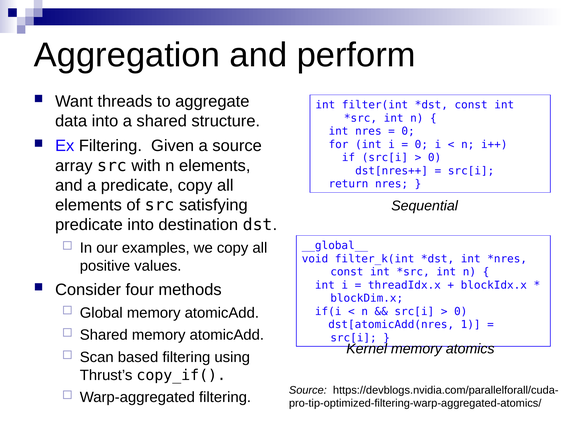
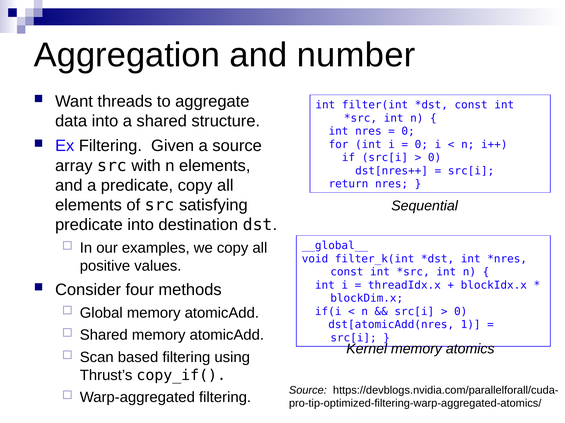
perform: perform -> number (356, 55)
